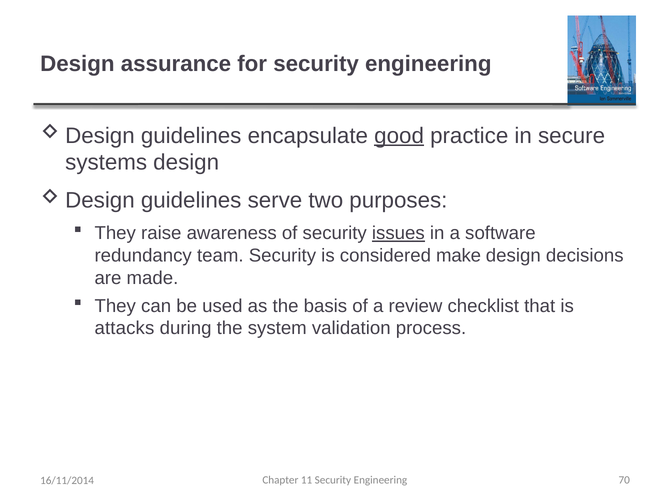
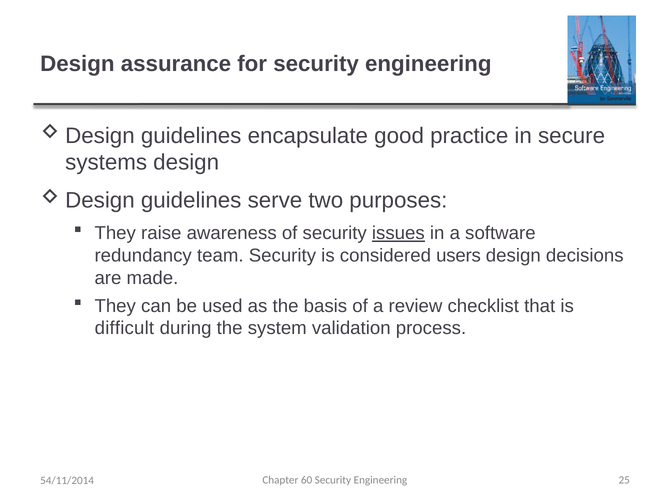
good underline: present -> none (399, 136)
make: make -> users (459, 255)
attacks: attacks -> difficult (124, 328)
11: 11 -> 60 (307, 480)
70: 70 -> 25 (624, 480)
16/11/2014: 16/11/2014 -> 54/11/2014 (67, 480)
